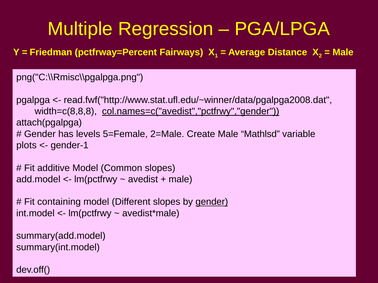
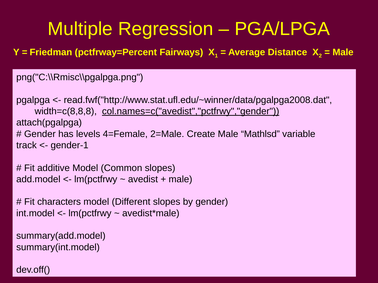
5=Female: 5=Female -> 4=Female (125, 134)
plots: plots -> track (27, 146)
containing: containing -> characters (59, 202)
gender underline: present -> none (212, 202)
